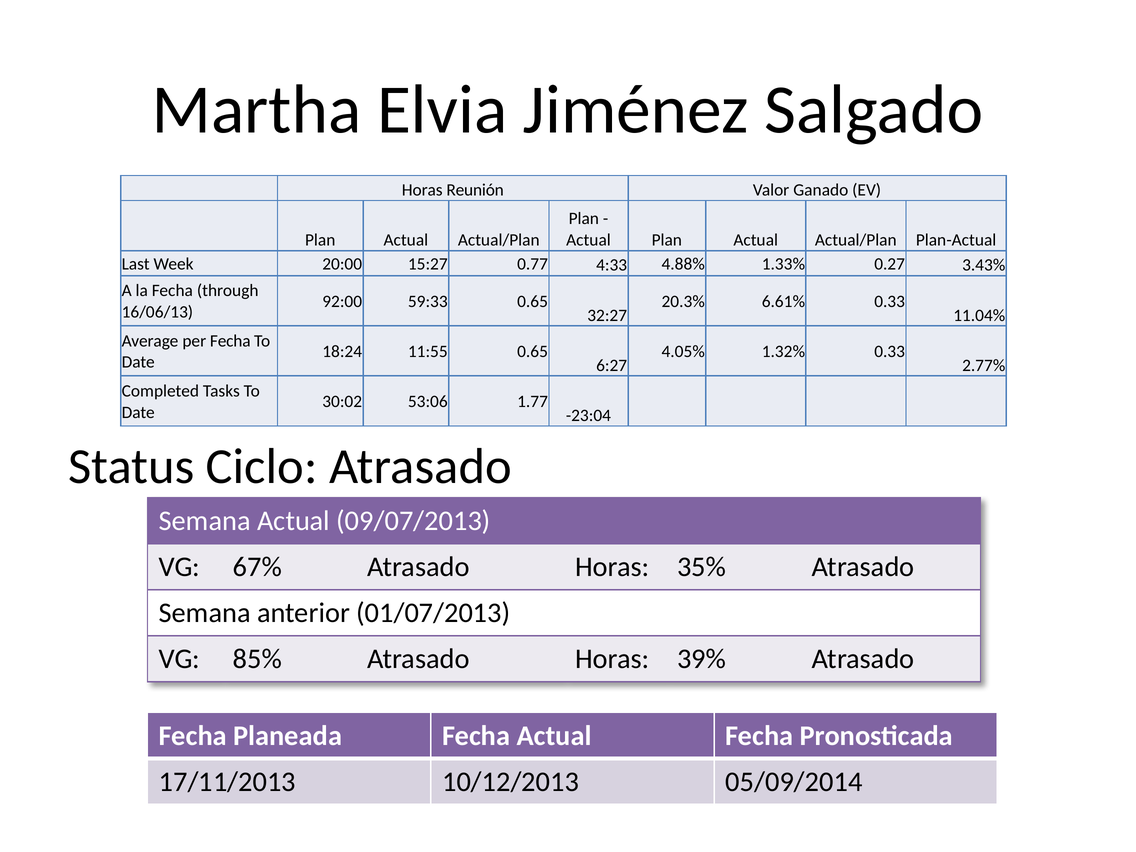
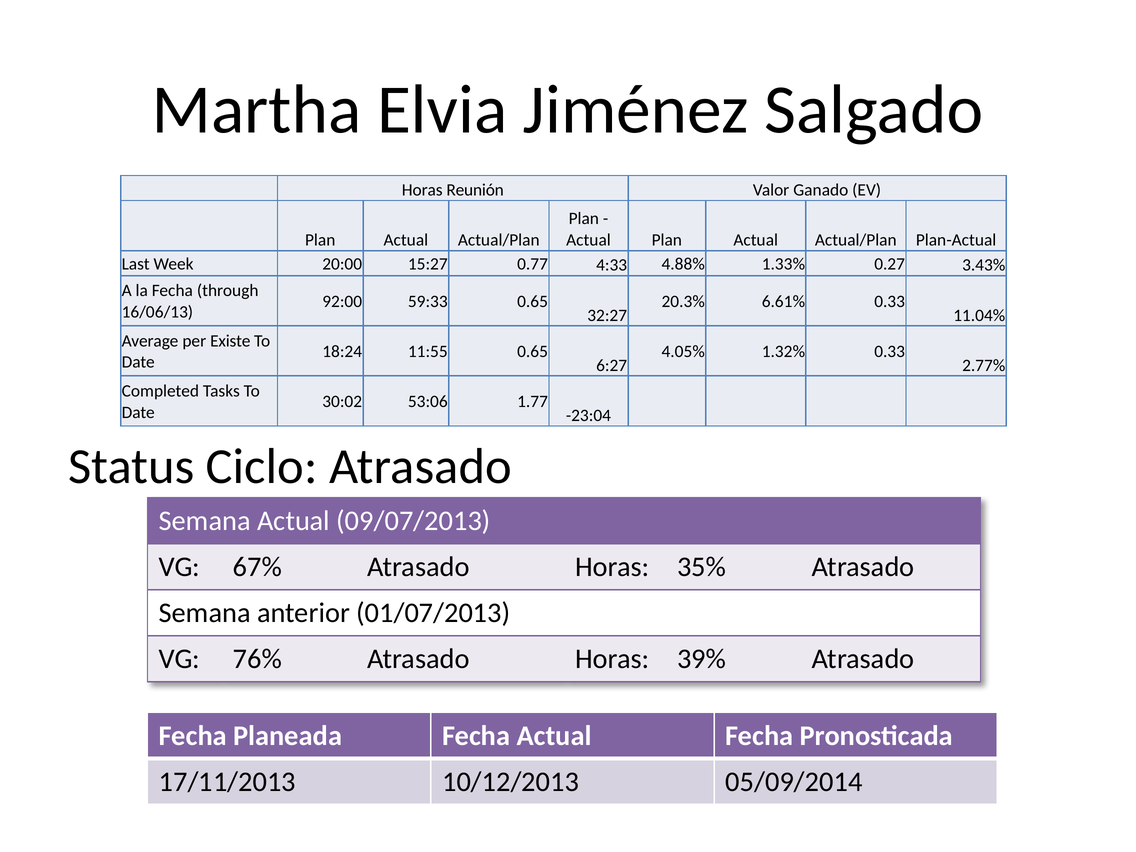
per Fecha: Fecha -> Existe (230, 341)
85%: 85% -> 76% (257, 659)
